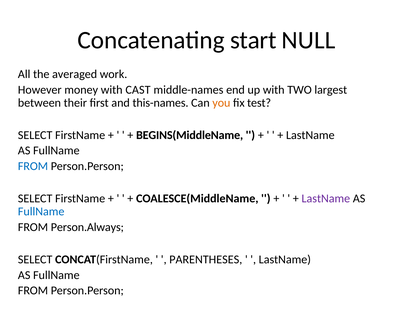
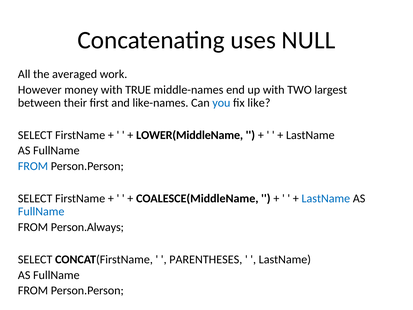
start: start -> uses (253, 40)
CAST: CAST -> TRUE (138, 90)
this-names: this-names -> like-names (160, 103)
you colour: orange -> blue (221, 103)
test: test -> like (259, 103)
BEGINS(MiddleName: BEGINS(MiddleName -> LOWER(MiddleName (190, 135)
LastName colour: purple -> blue (326, 198)
